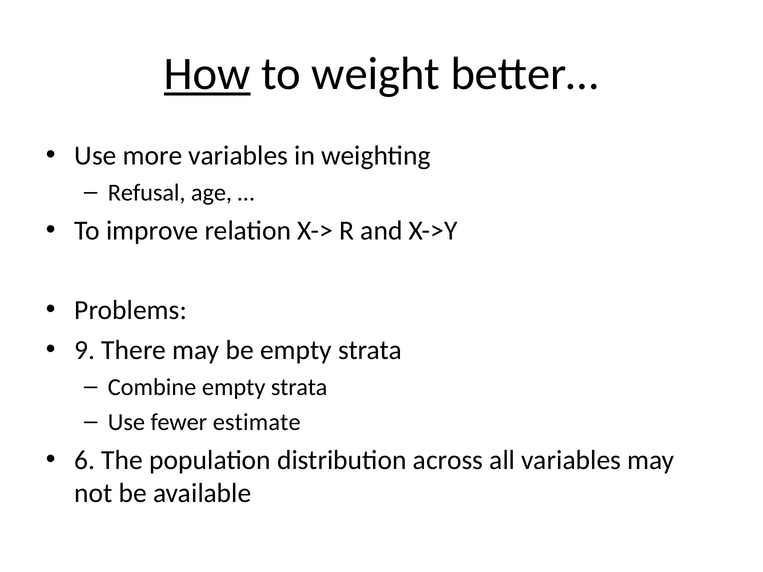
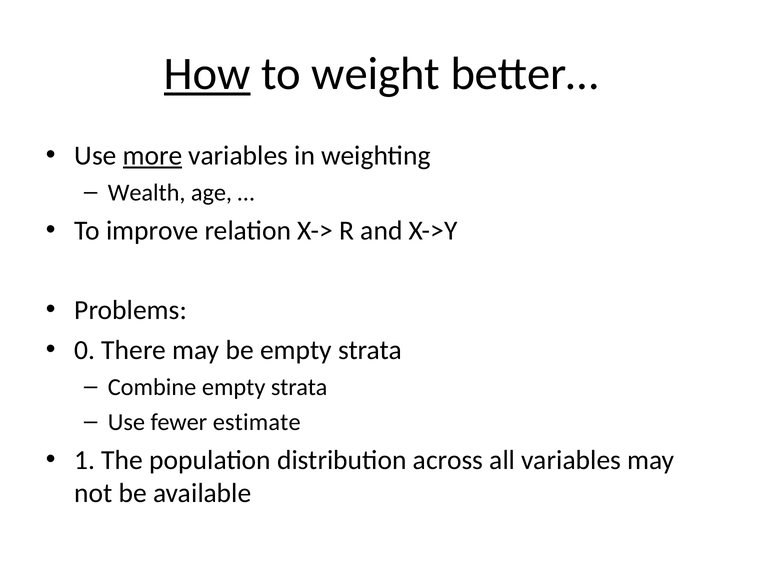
more underline: none -> present (153, 156)
Refusal: Refusal -> Wealth (147, 193)
9: 9 -> 0 (85, 350)
6: 6 -> 1 (85, 460)
